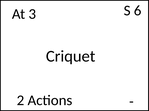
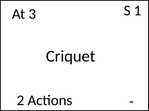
6: 6 -> 1 (138, 11)
